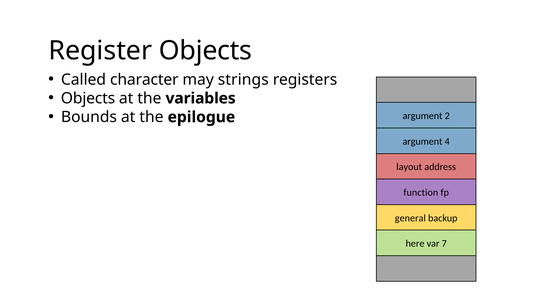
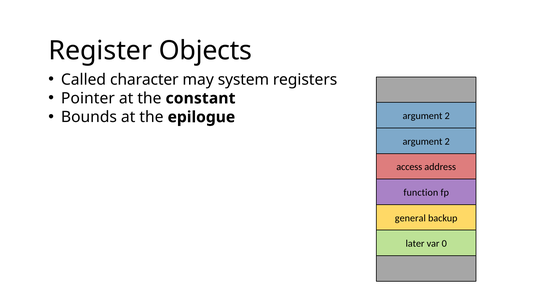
strings: strings -> system (243, 80)
Objects: Objects -> Pointer (88, 98)
variables: variables -> constant (200, 98)
4: 4 -> 2 (447, 142)
layout: layout -> access (409, 167)
here: here -> later (415, 244)
7: 7 -> 0 (444, 244)
